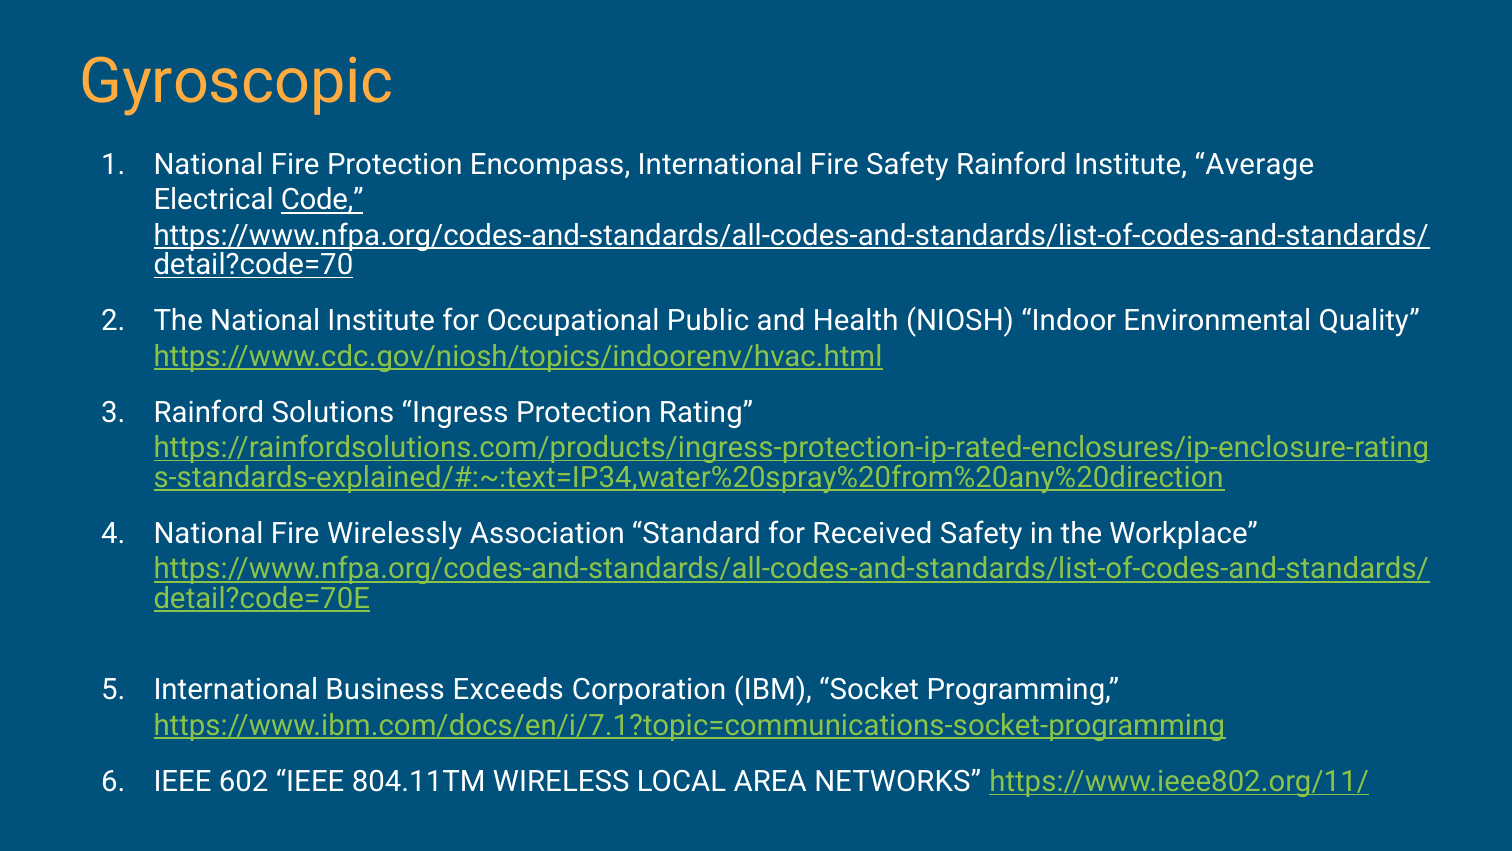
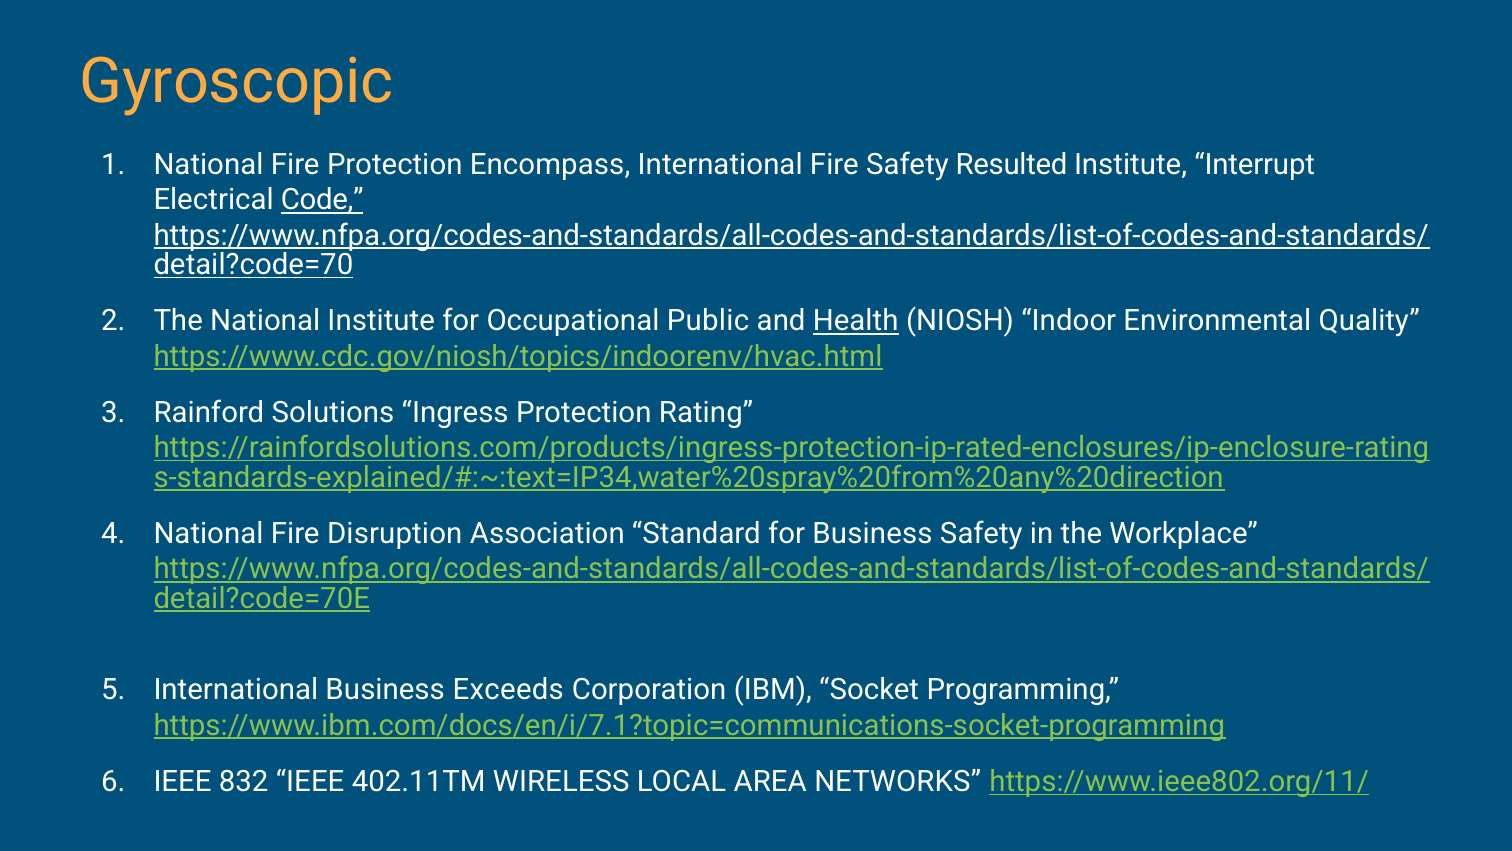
Safety Rainford: Rainford -> Resulted (1011, 165)
Average: Average -> Interrupt (1255, 165)
Health underline: none -> present (856, 321)
Wirelessly: Wirelessly -> Disruption (395, 534)
for Received: Received -> Business (873, 534)
602: 602 -> 832 (244, 781)
804.11TM: 804.11TM -> 402.11TM (419, 781)
